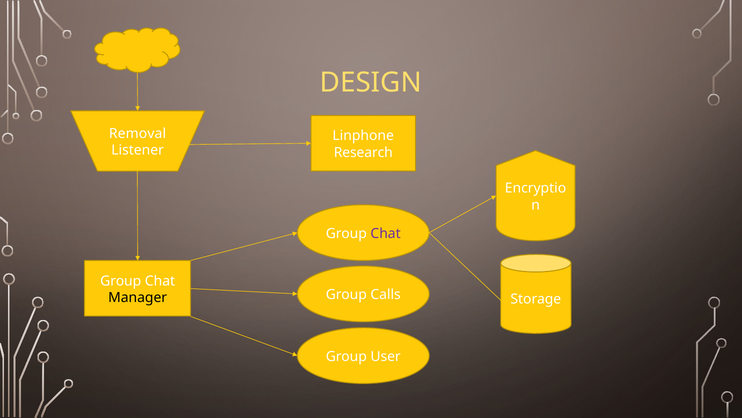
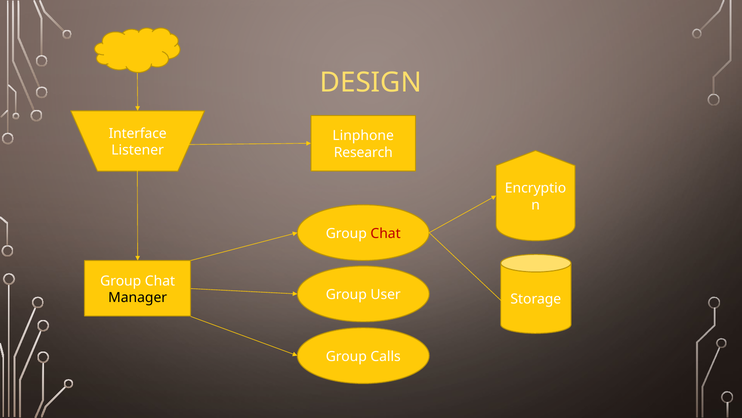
Removal: Removal -> Interface (138, 133)
Chat colour: purple -> red (386, 233)
Calls: Calls -> User (386, 294)
User: User -> Calls (386, 356)
